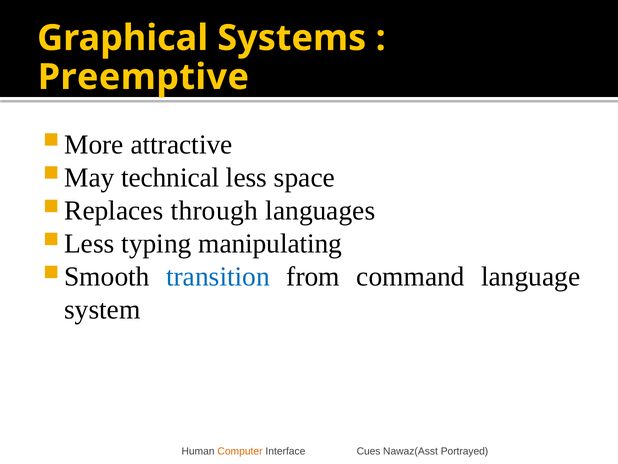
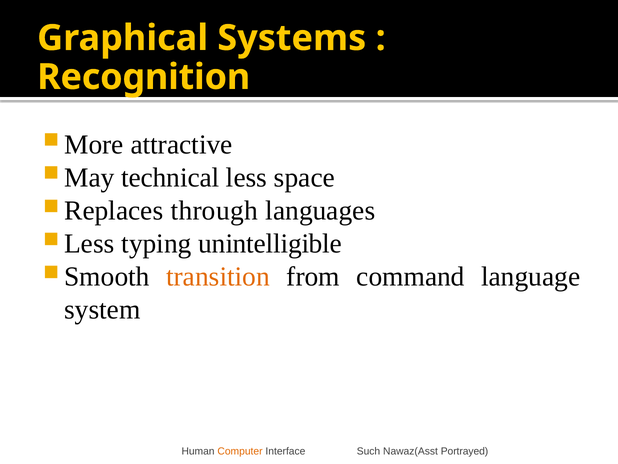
Preemptive: Preemptive -> Recognition (144, 77)
manipulating: manipulating -> unintelligible (270, 243)
transition colour: blue -> orange (218, 276)
Cues: Cues -> Such (369, 451)
